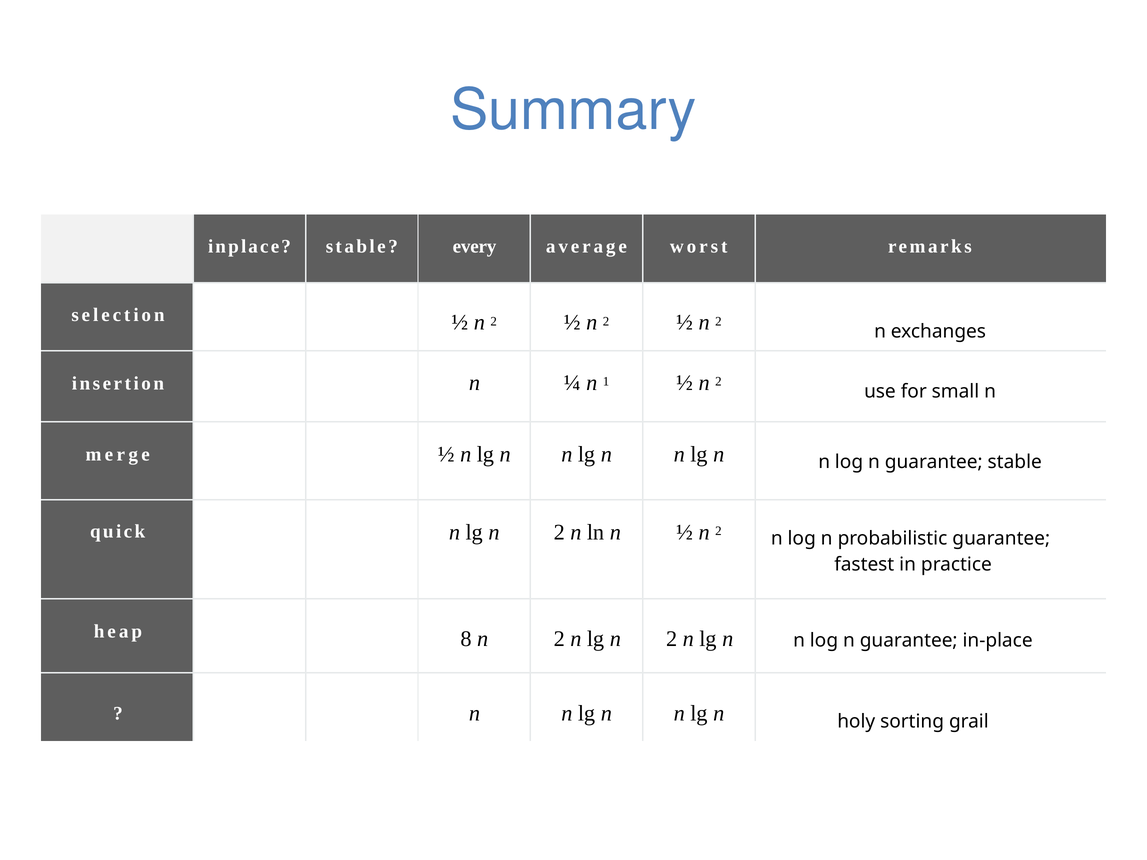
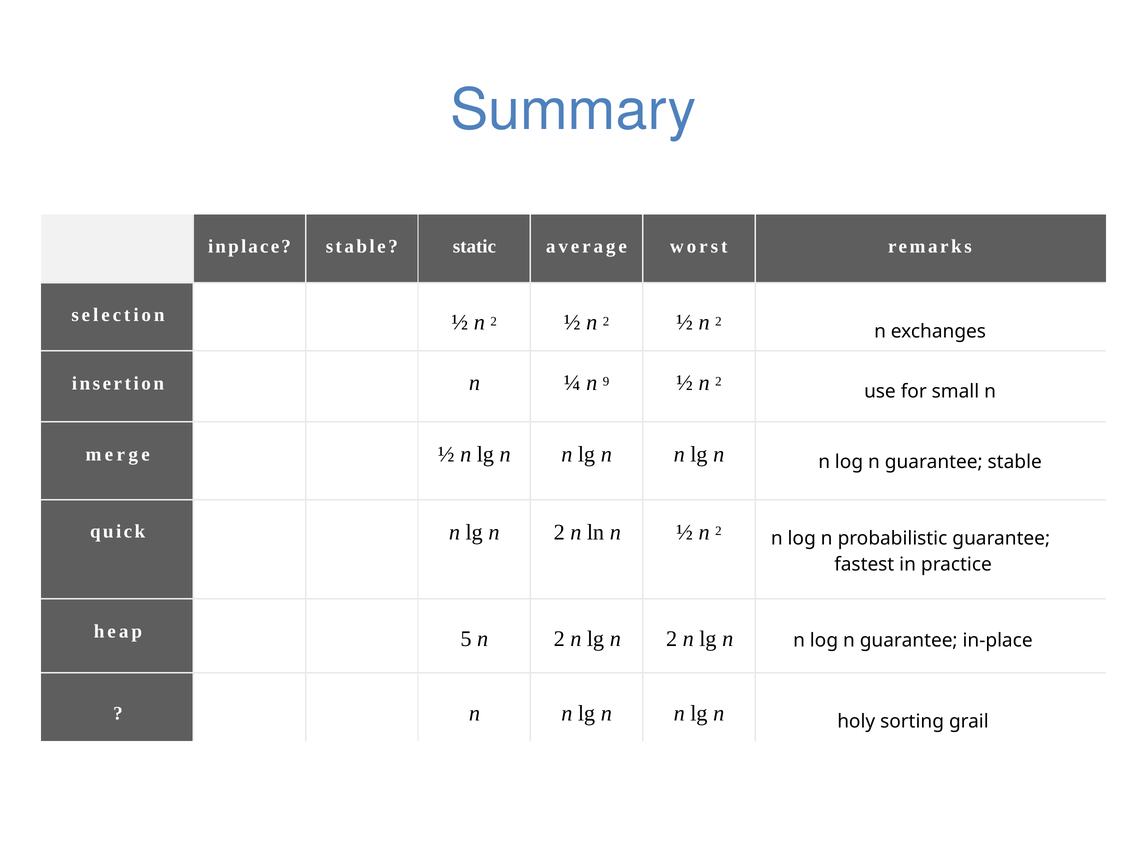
every: every -> static (474, 247)
1: 1 -> 9 (606, 382)
8: 8 -> 5 (466, 639)
